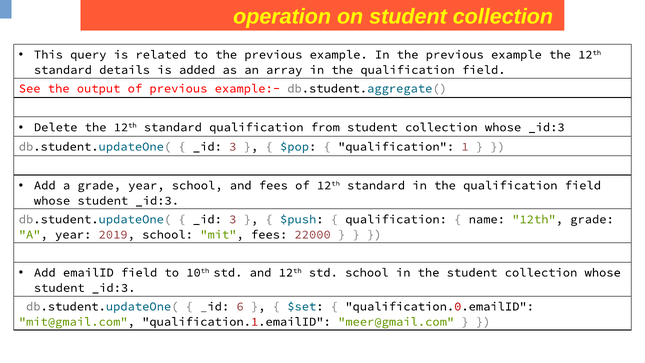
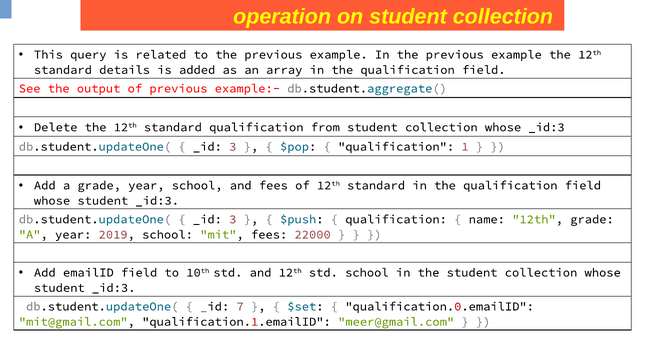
6: 6 -> 7 (240, 306)
